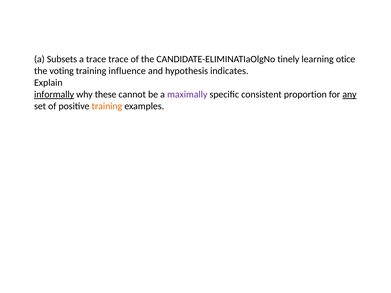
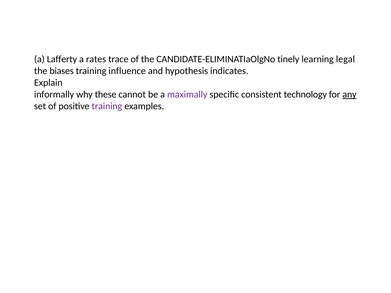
Subsets: Subsets -> Lafferty (62, 59)
a trace: trace -> rates (96, 59)
otice: otice -> legal (345, 59)
voting: voting -> biases (62, 71)
informally underline: present -> none (54, 94)
proportion: proportion -> technology (305, 94)
training colour: orange -> purple (107, 106)
